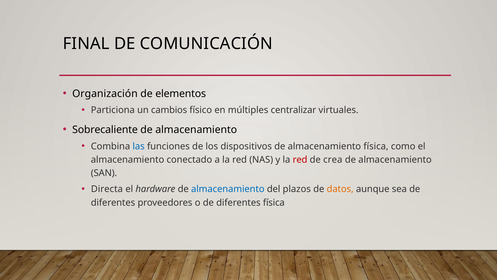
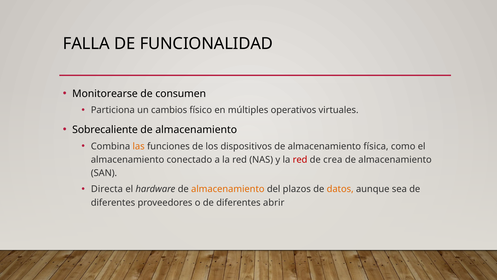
FINAL: FINAL -> FALLA (86, 44)
COMUNICACIÓN: COMUNICACIÓN -> FUNCIONALIDAD (206, 44)
Organización: Organización -> Monitorearse (105, 93)
elementos: elementos -> consumen (181, 93)
centralizar: centralizar -> operativos (293, 110)
las colour: blue -> orange (139, 146)
almacenamiento colour: blue -> orange (228, 189)
diferentes física: física -> abrir (274, 202)
